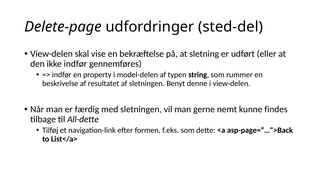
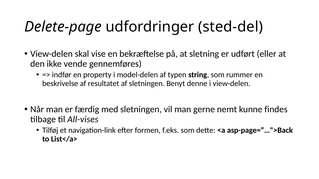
ikke indfør: indfør -> vende (75, 64)
All-dette: All-dette -> All-vises (83, 120)
